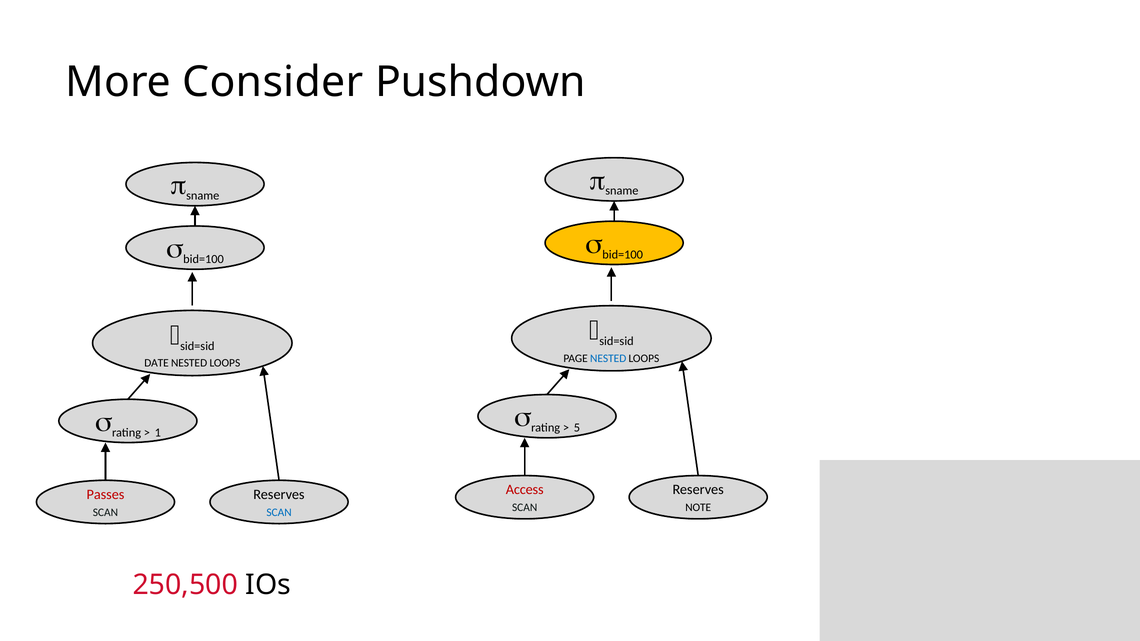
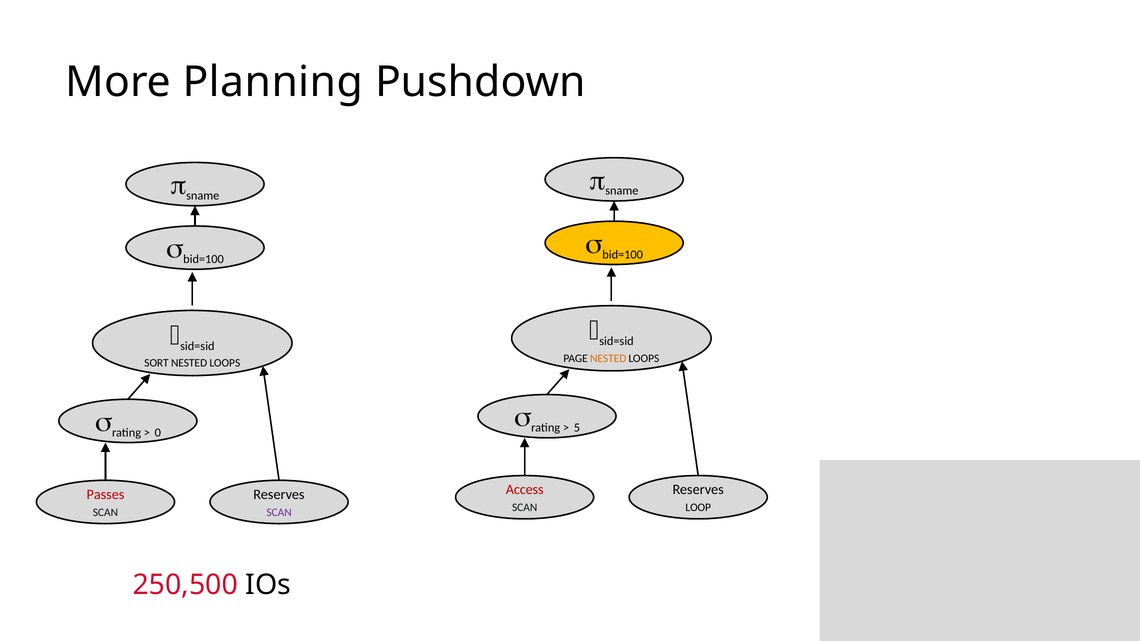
Consider: Consider -> Planning (273, 82)
NESTED colour: blue -> orange (608, 358)
DATE: DATE -> SORT (157, 363)
1: 1 -> 0 (158, 433)
NOTE: NOTE -> LOOP (698, 508)
SCAN colour: blue -> purple (279, 513)
